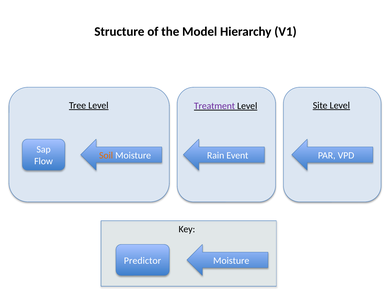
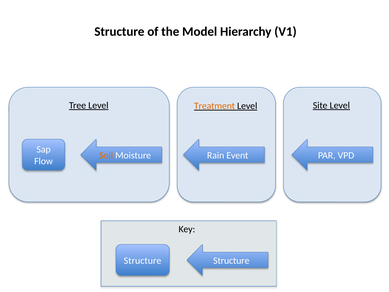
Treatment colour: purple -> orange (214, 106)
Predictor: Predictor -> Structure (143, 260)
Moisture: Moisture -> Structure (231, 260)
